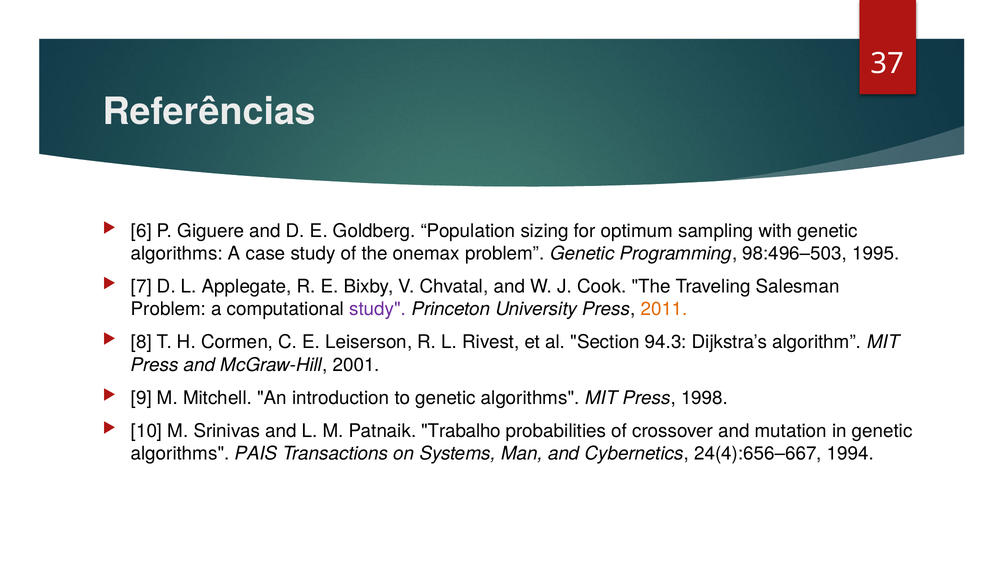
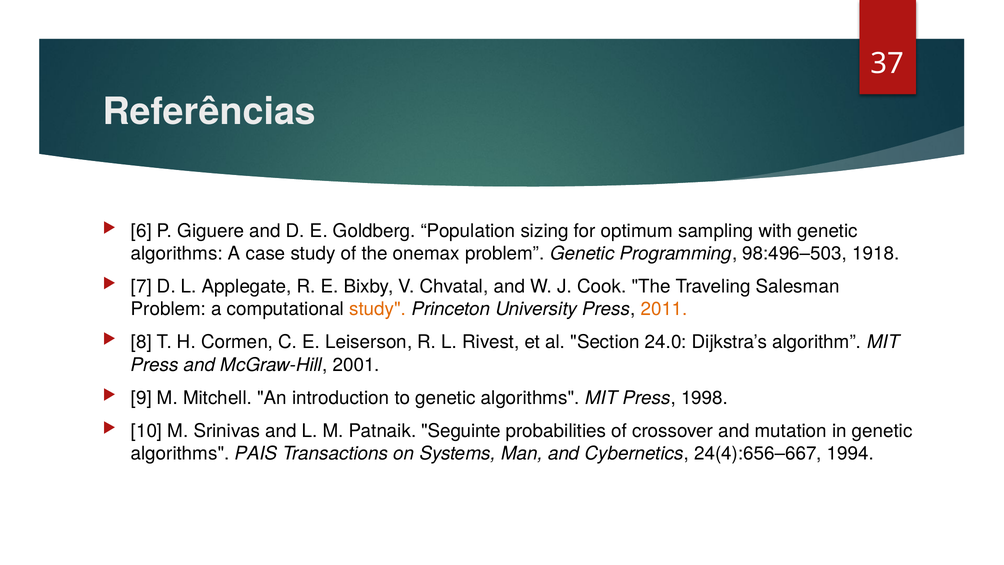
1995: 1995 -> 1918 (876, 253)
study colour: purple -> orange (378, 309)
94.3: 94.3 -> 24.0 (666, 342)
Trabalho: Trabalho -> Seguinte (461, 431)
